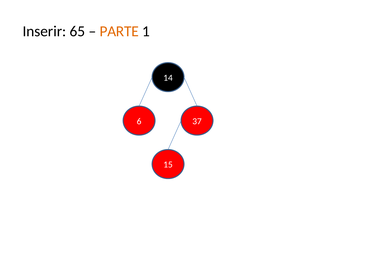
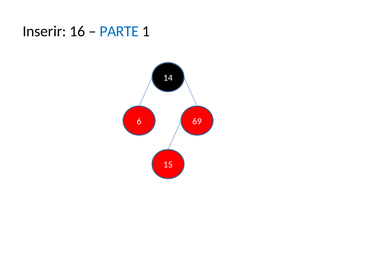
65: 65 -> 16 (77, 31)
PARTE colour: orange -> blue (119, 31)
37: 37 -> 69 (197, 121)
